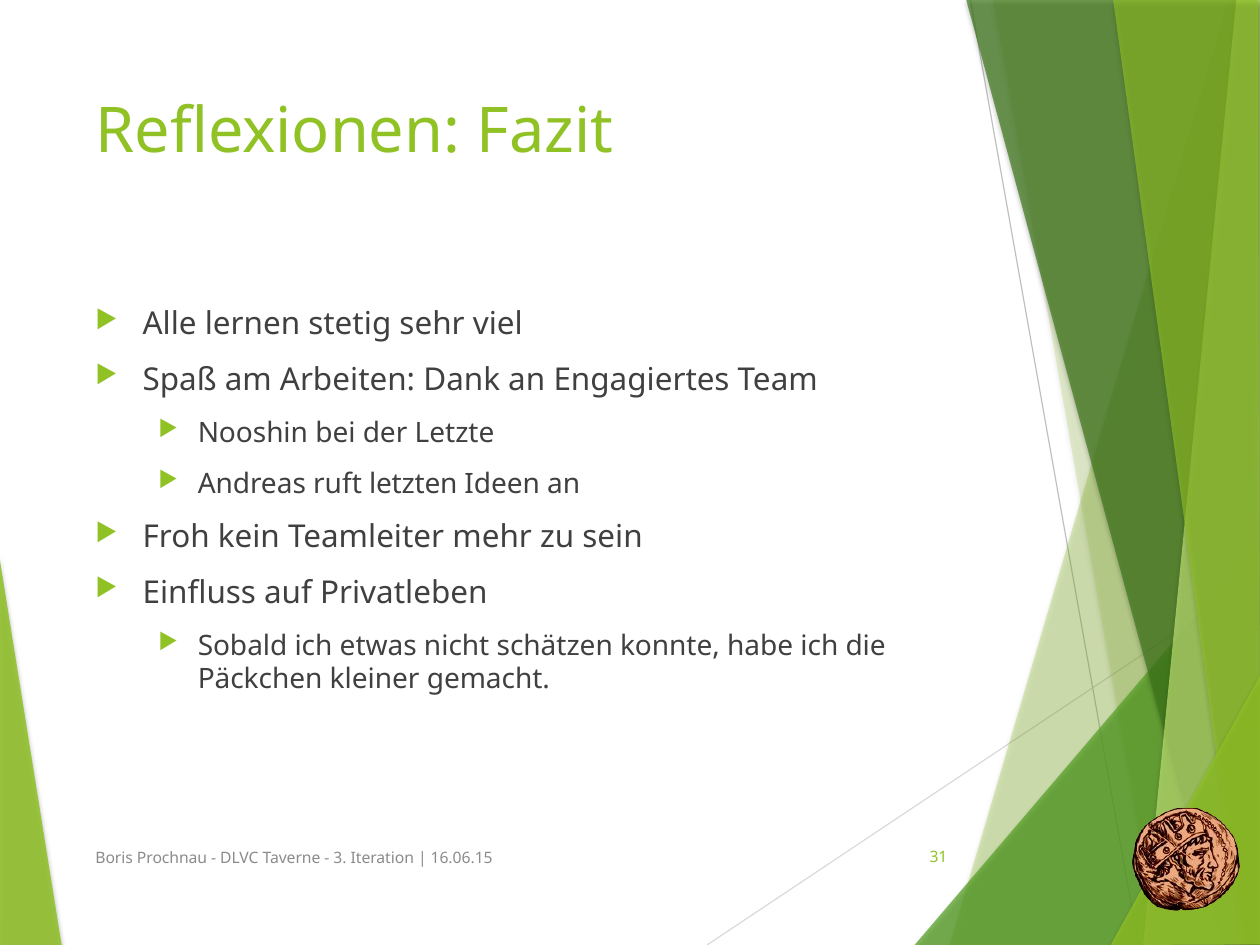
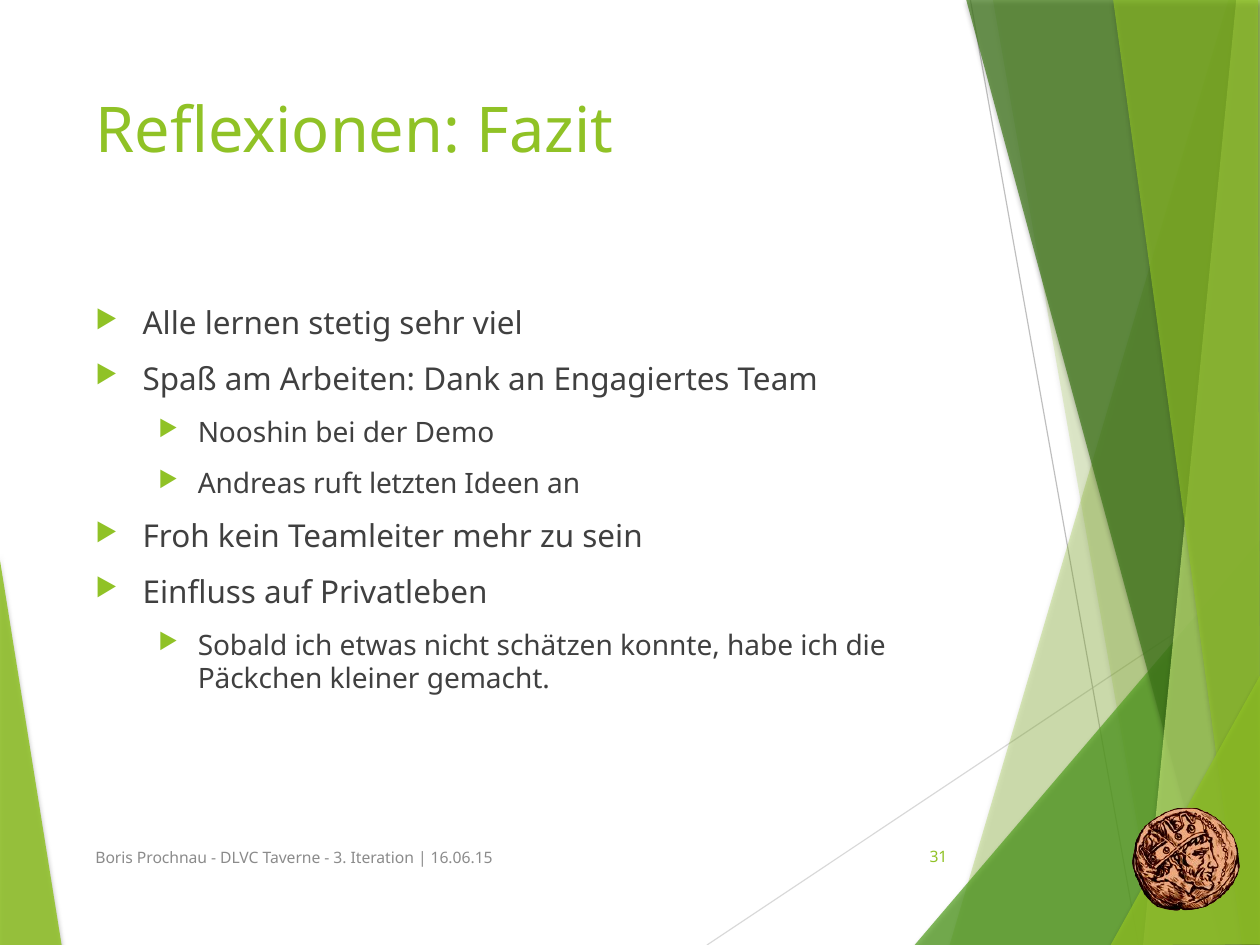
Letzte: Letzte -> Demo (454, 433)
